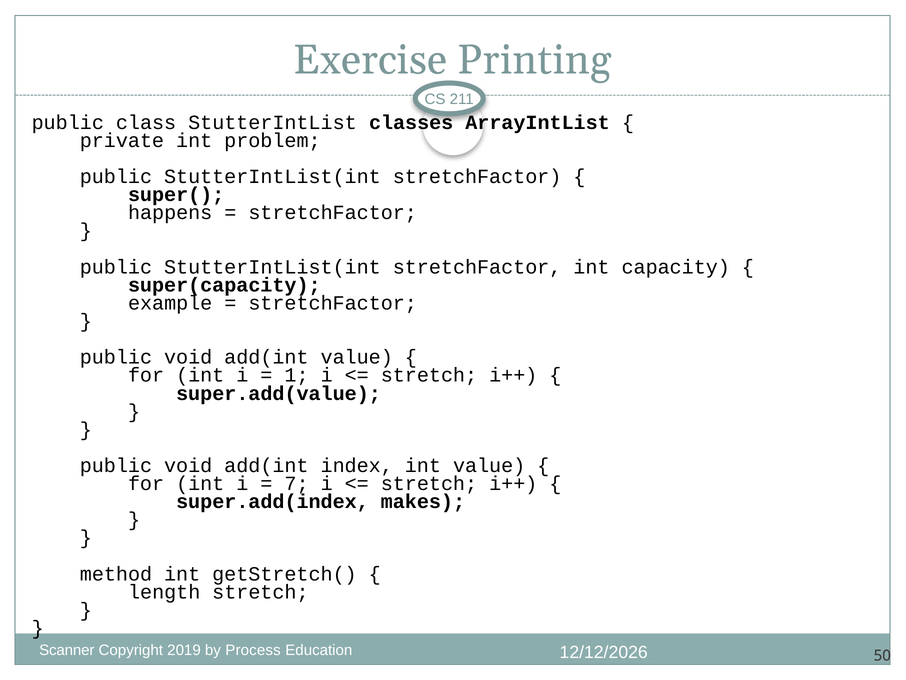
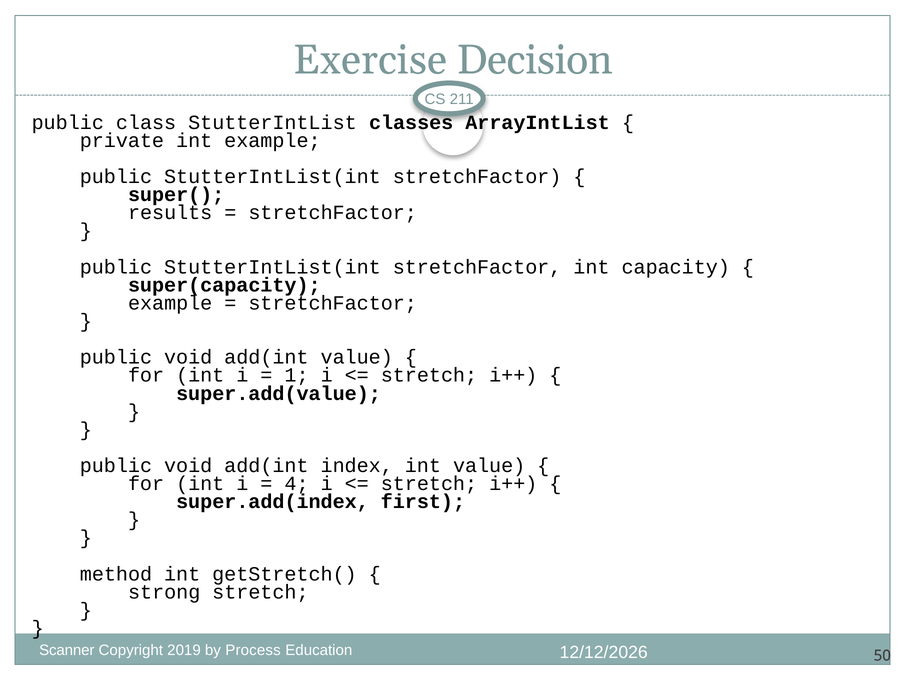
Printing: Printing -> Decision (535, 60)
int problem: problem -> example (272, 140)
happens: happens -> results (170, 213)
7: 7 -> 4 (297, 483)
makes: makes -> first (423, 501)
length: length -> strong (164, 592)
